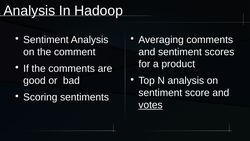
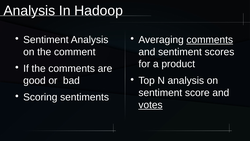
comments underline: none -> present (210, 40)
